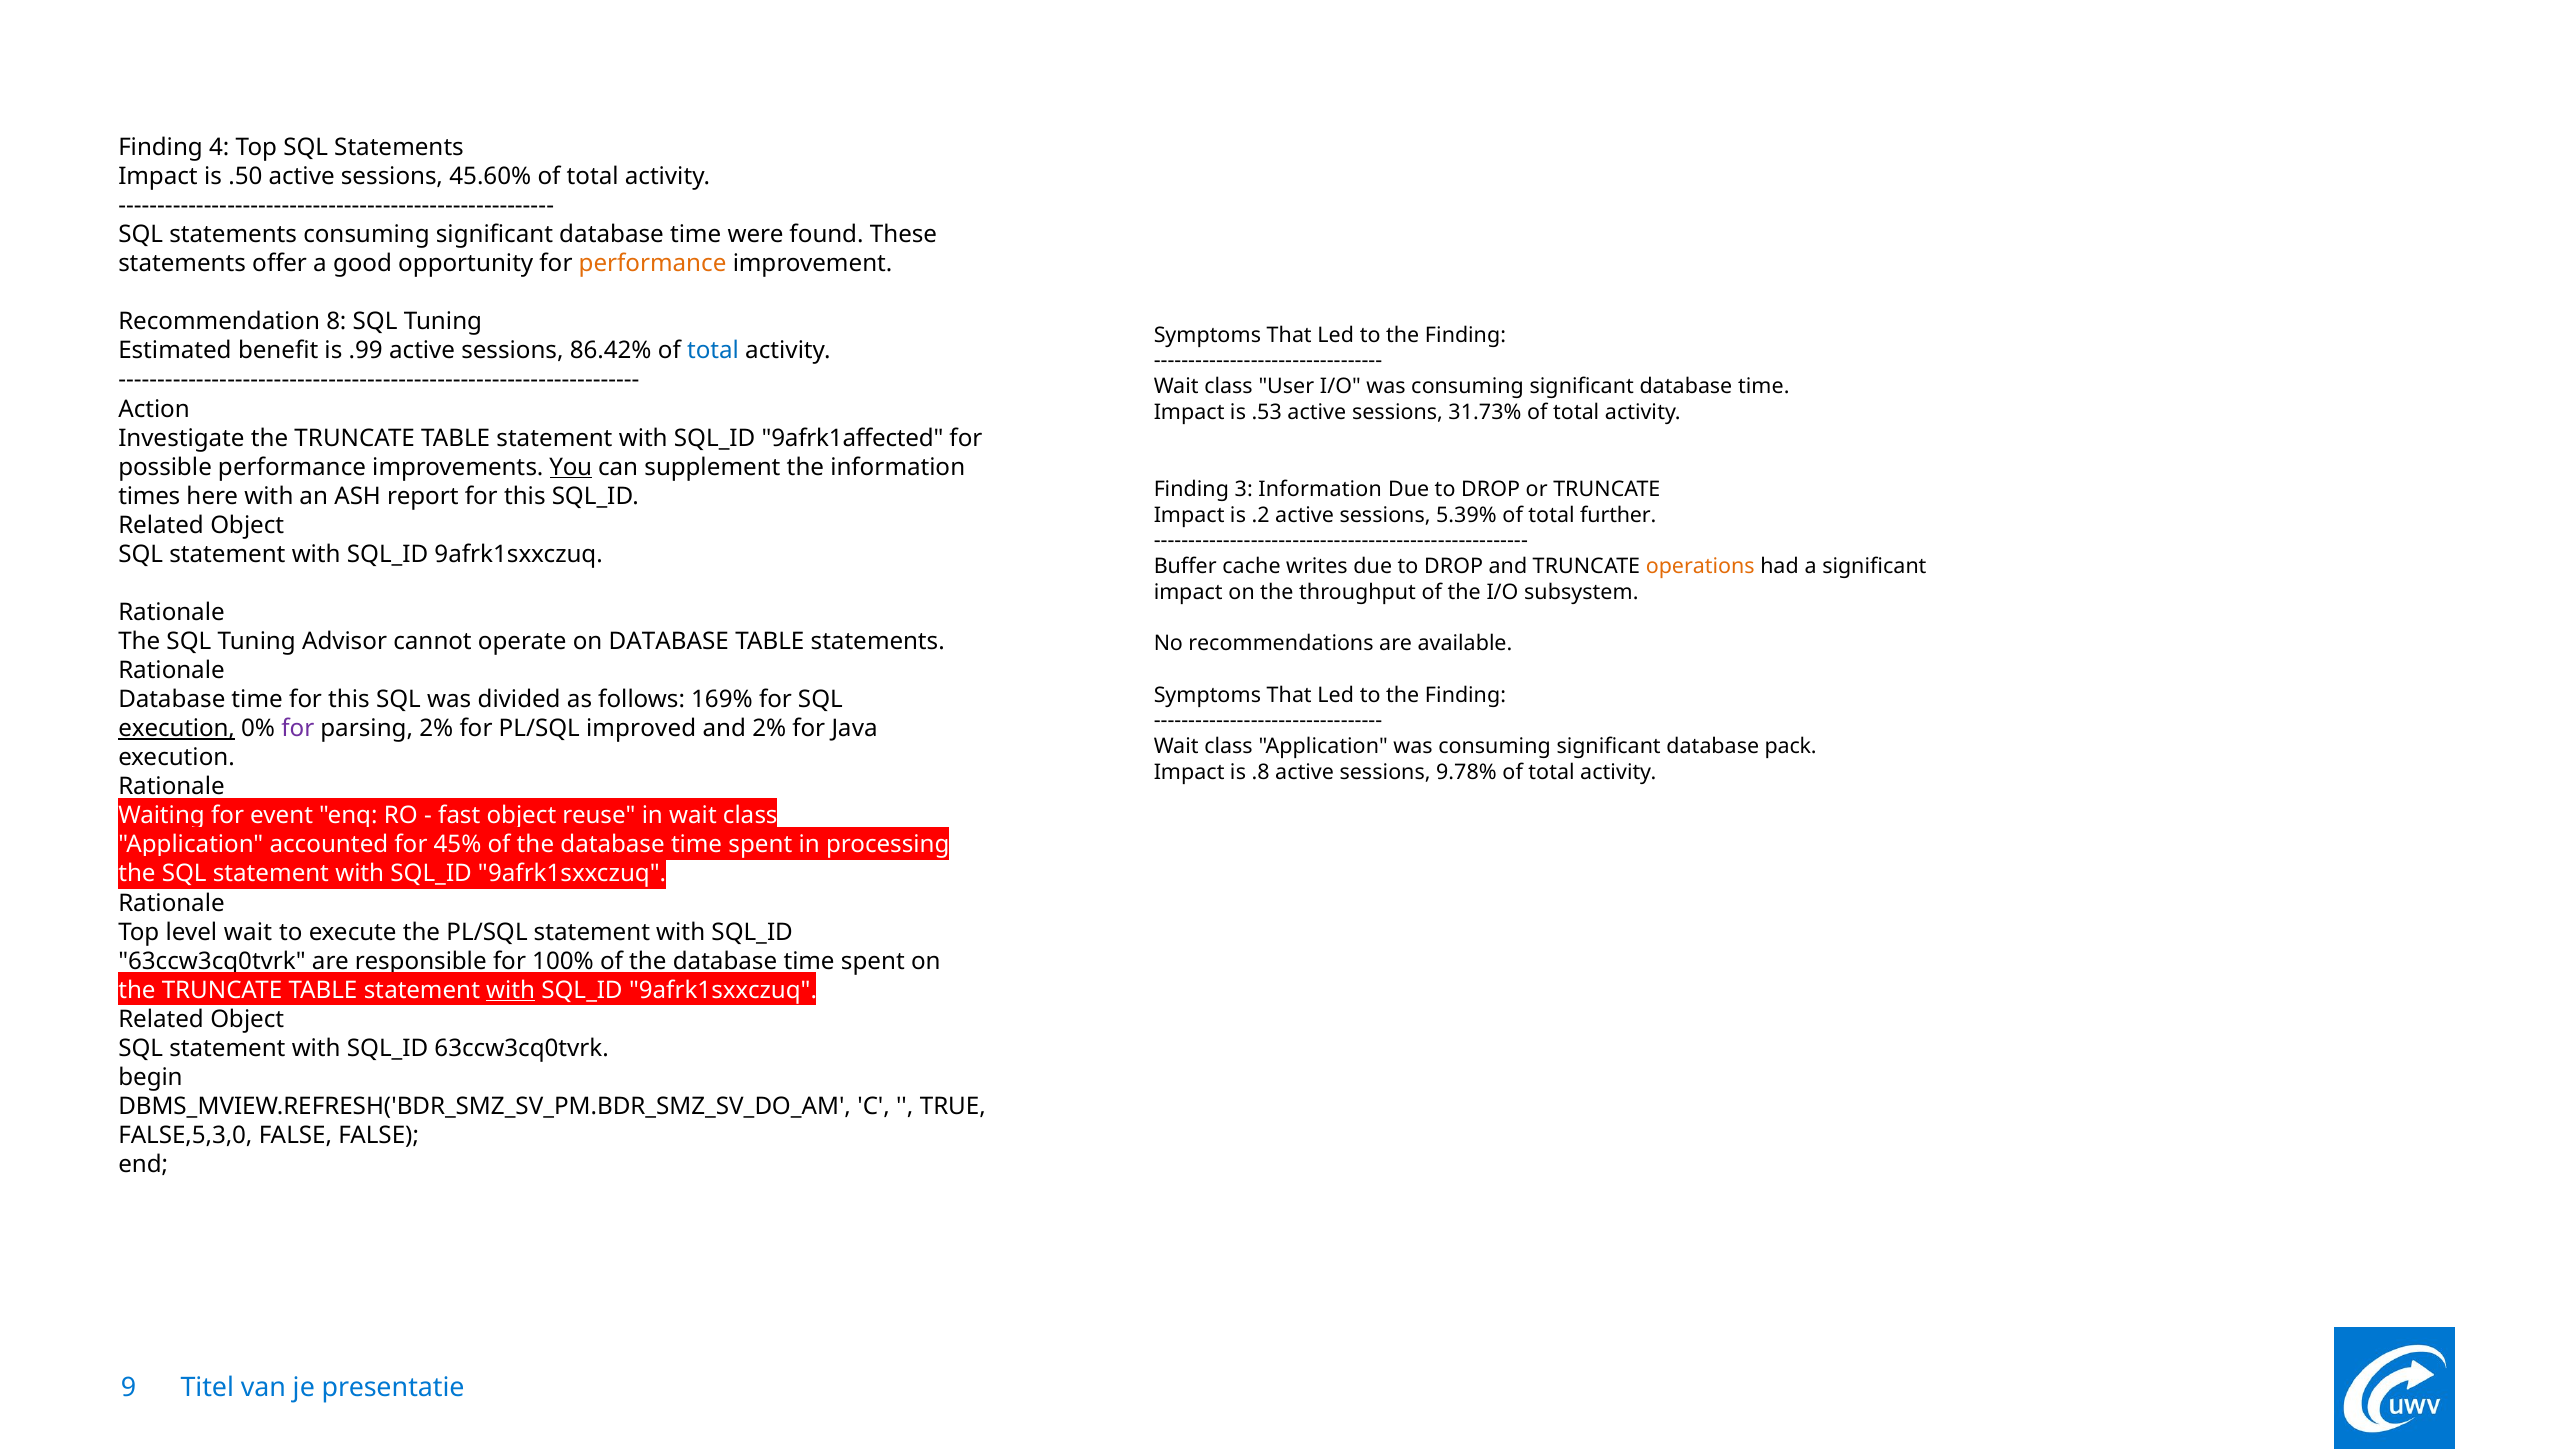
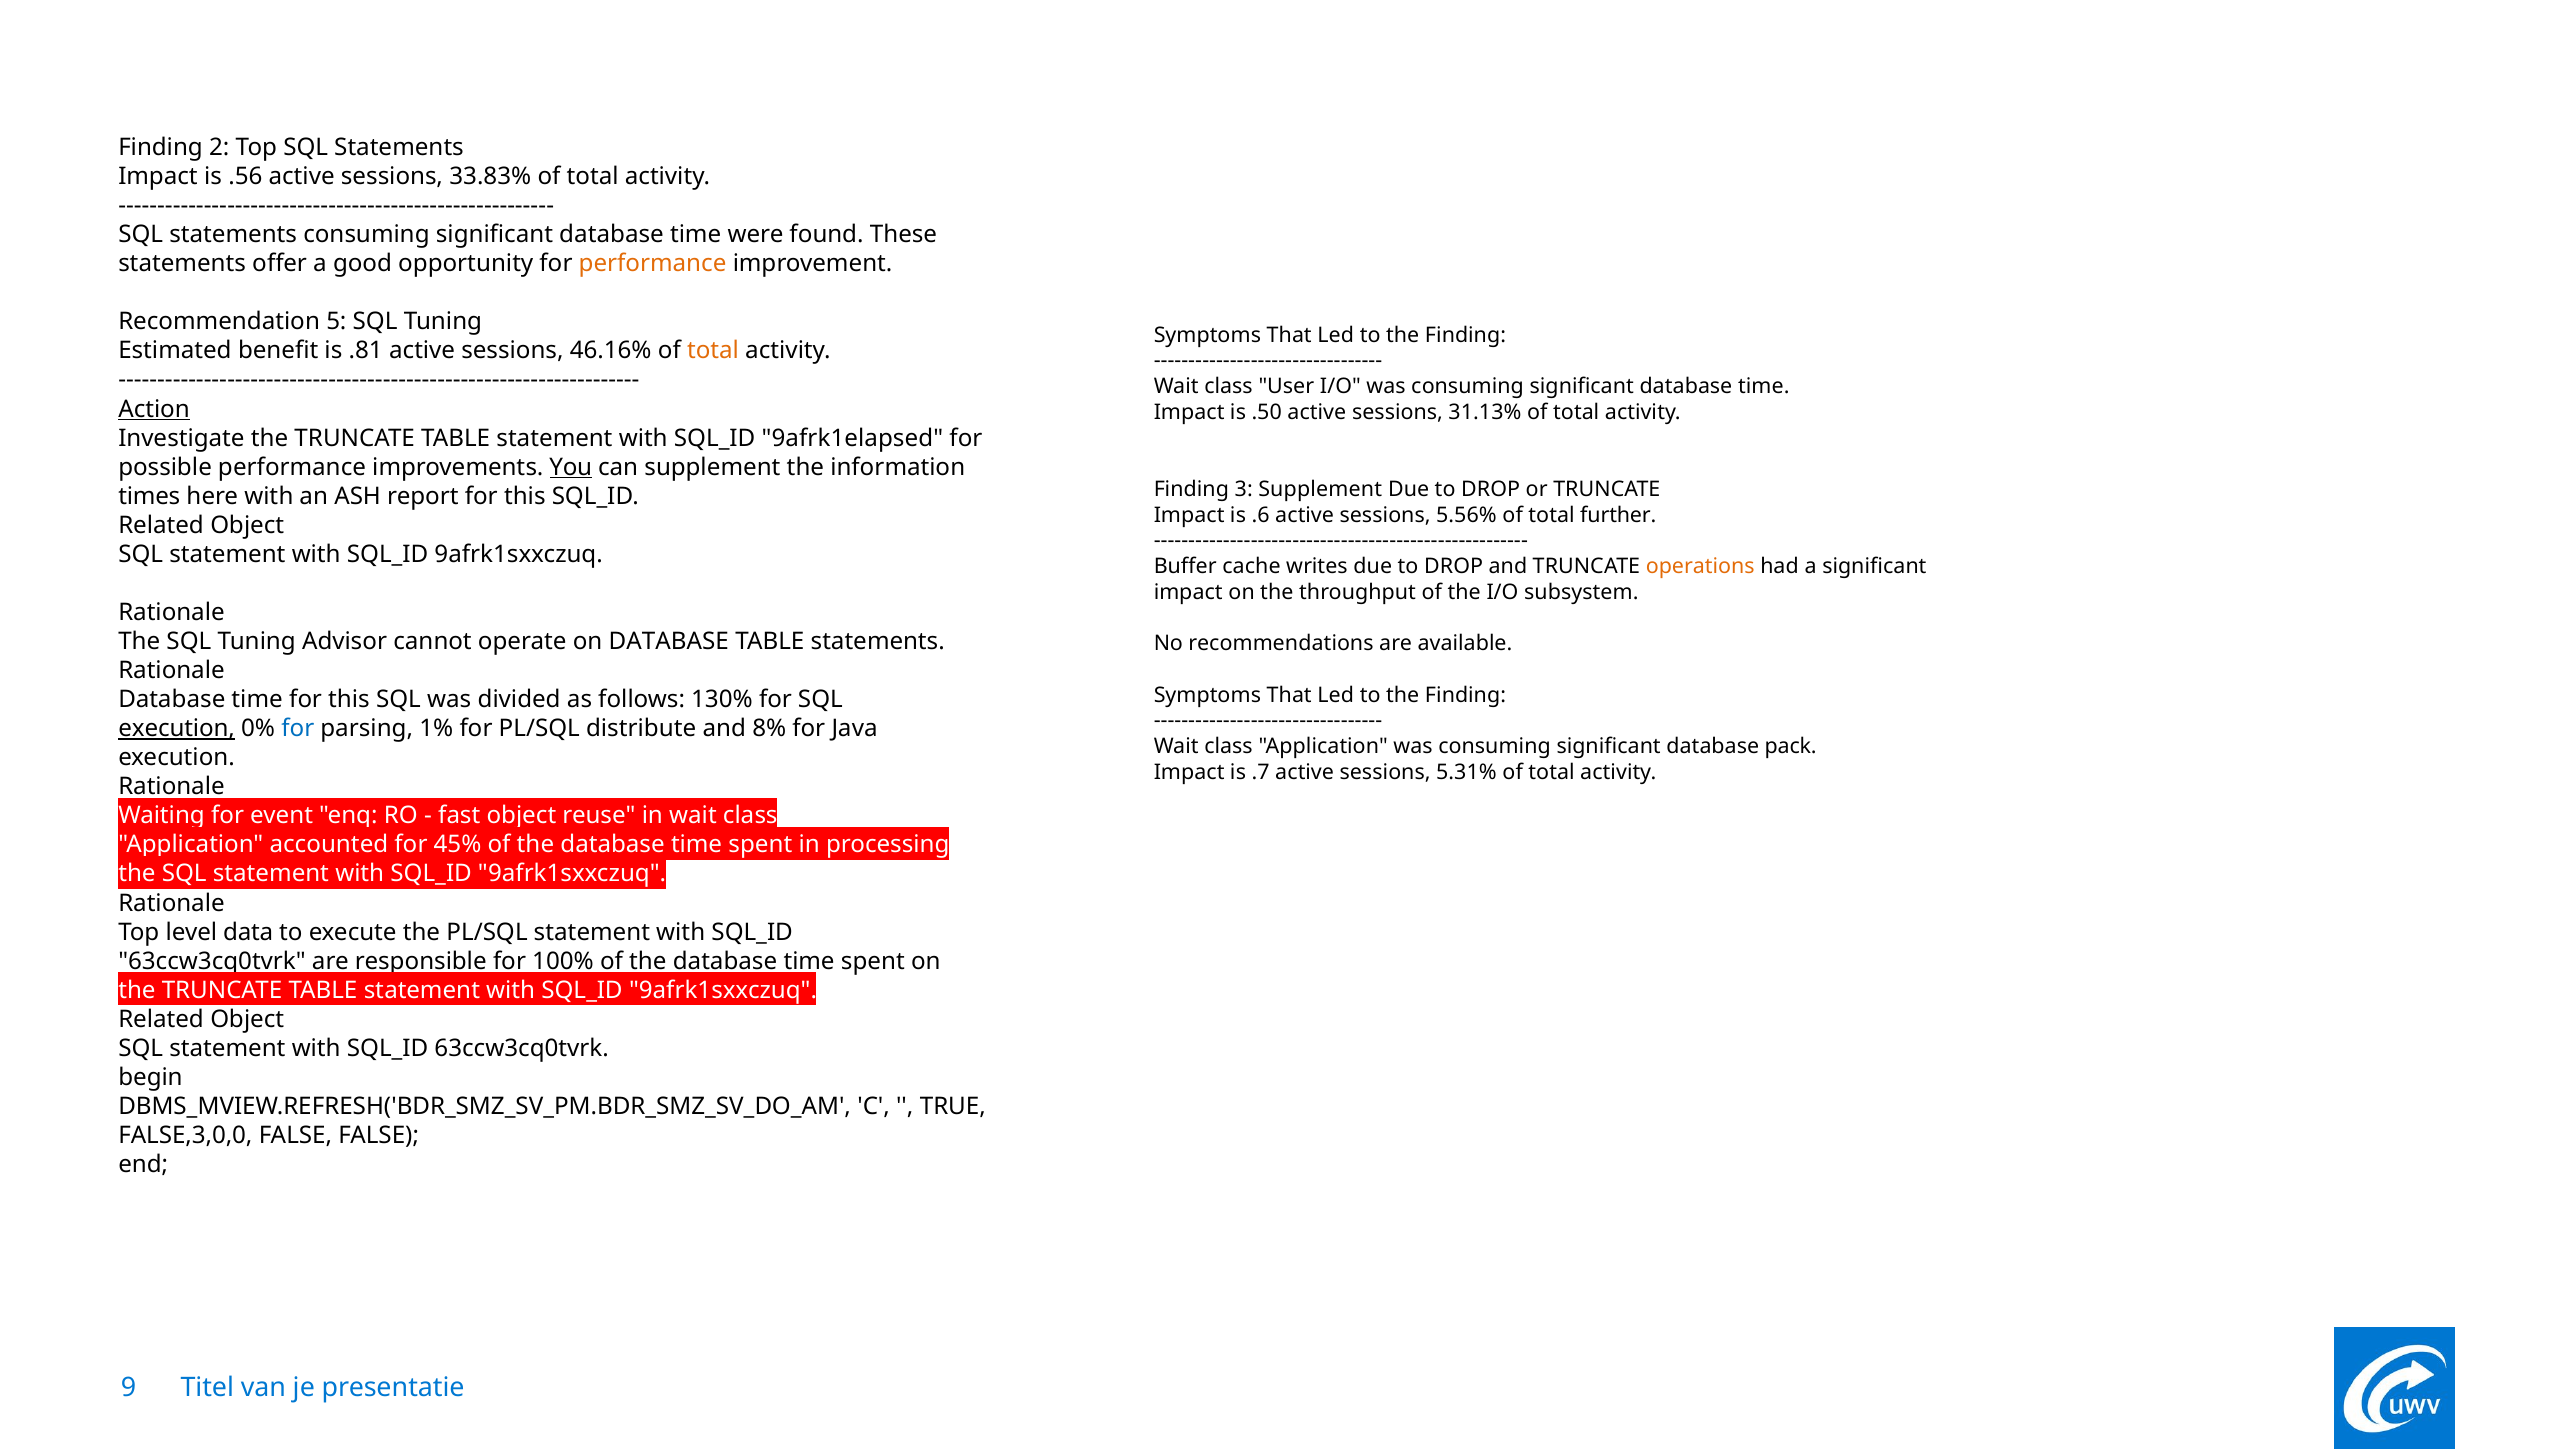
4: 4 -> 2 (219, 148)
.50: .50 -> .56 (245, 177)
45.60%: 45.60% -> 33.83% (490, 177)
8: 8 -> 5 (336, 322)
.99: .99 -> .81 (366, 351)
86.42%: 86.42% -> 46.16% (611, 351)
total colour: blue -> orange (713, 351)
Action underline: none -> present (154, 409)
.53: .53 -> .50 (1267, 412)
31.73%: 31.73% -> 31.13% (1485, 412)
9afrk1affected: 9afrk1affected -> 9afrk1elapsed (852, 438)
3 Information: Information -> Supplement (1320, 489)
.2: .2 -> .6 (1261, 515)
5.39%: 5.39% -> 5.56% (1466, 515)
169%: 169% -> 130% (722, 700)
for colour: purple -> blue (298, 729)
parsing 2%: 2% -> 1% (436, 729)
improved: improved -> distribute (641, 729)
and 2%: 2% -> 8% (769, 729)
.8: .8 -> .7 (1261, 772)
9.78%: 9.78% -> 5.31% (1466, 772)
level wait: wait -> data (248, 932)
with underline: present -> none (511, 990)
FALSE,5,3,0: FALSE,5,3,0 -> FALSE,3,0,0 (185, 1135)
